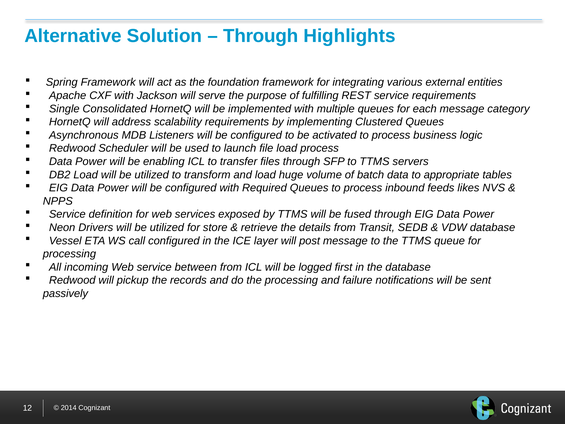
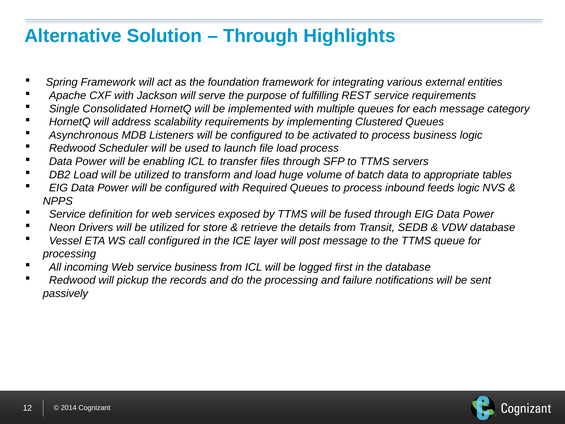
feeds likes: likes -> logic (468, 188)
service between: between -> business (196, 267)
